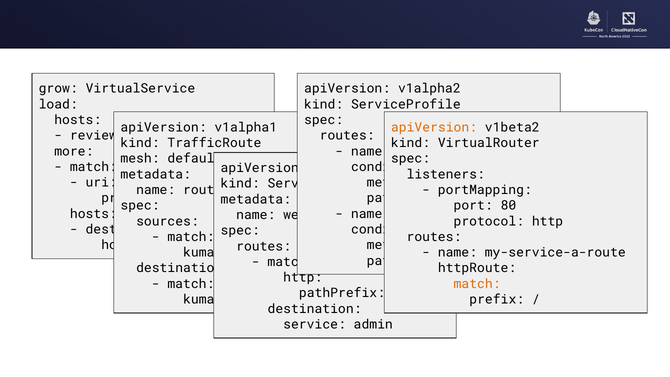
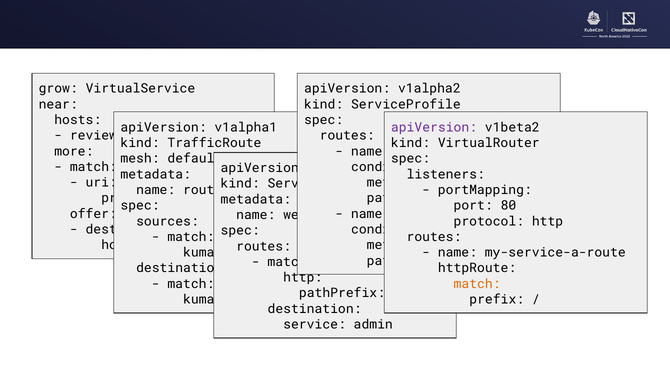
load: load -> near (58, 104)
apiVersion colour: orange -> purple (434, 127)
hosts: hosts -> offer (93, 214)
